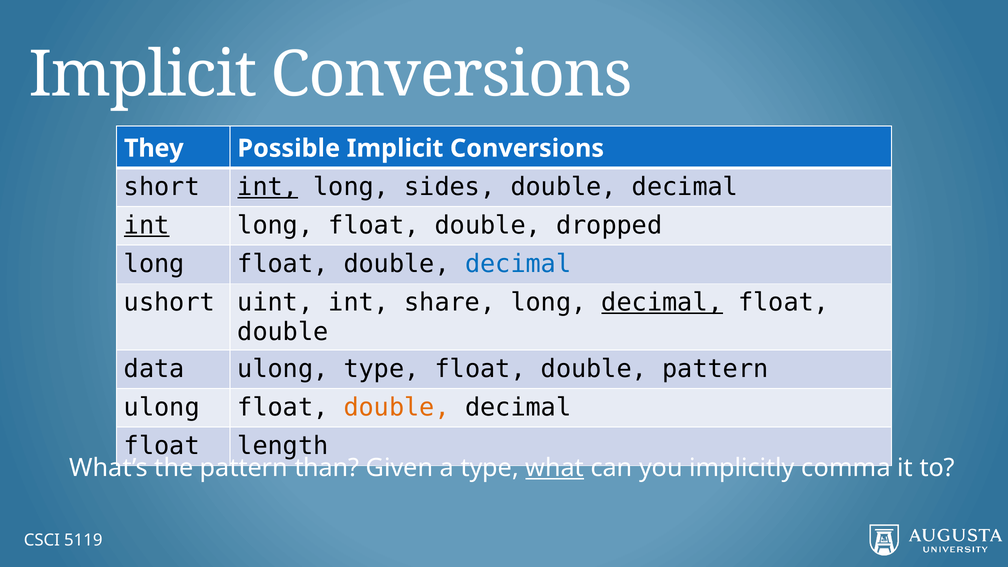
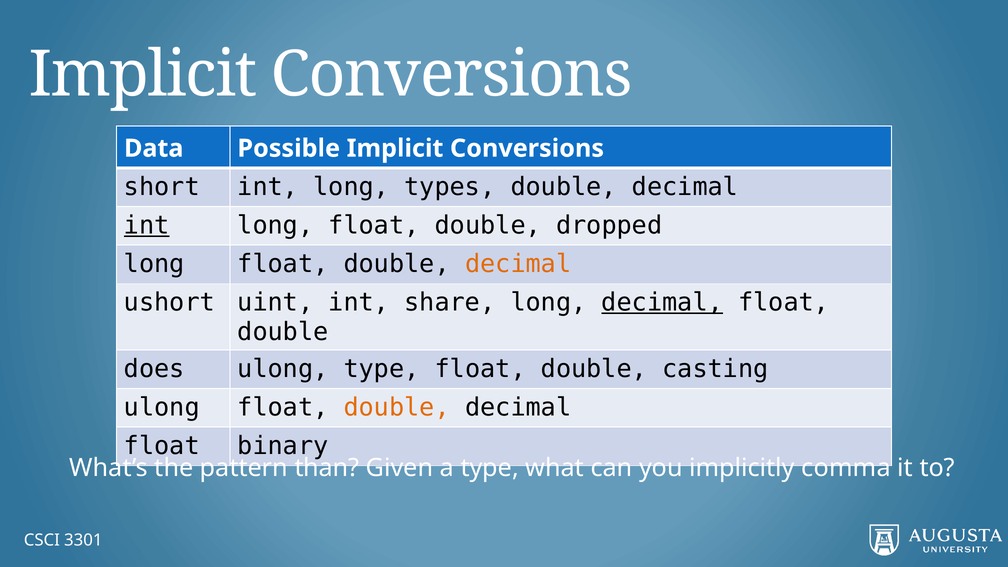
They: They -> Data (154, 148)
int underline: present -> none (268, 187)
sides: sides -> types (450, 187)
decimal colour: blue -> orange (518, 264)
data: data -> does (154, 369)
double pattern: pattern -> casting (715, 369)
length: length -> binary (283, 446)
what underline: present -> none (555, 468)
5119: 5119 -> 3301 (83, 541)
